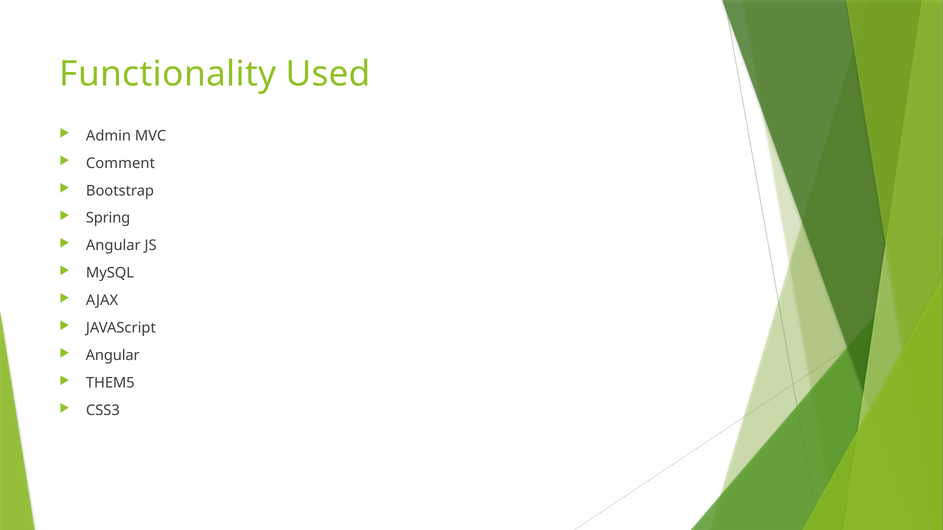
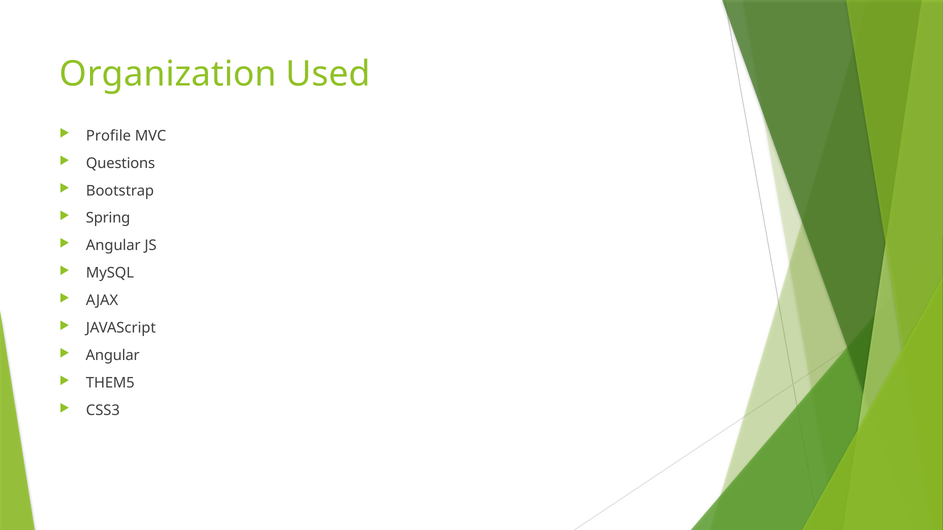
Functionality: Functionality -> Organization (168, 74)
Admin: Admin -> Profile (109, 136)
Comment: Comment -> Questions (121, 163)
